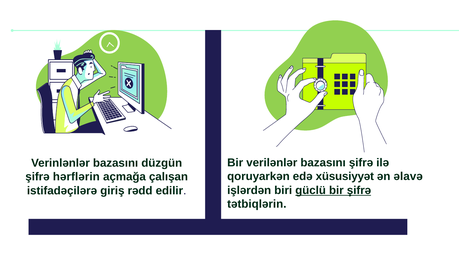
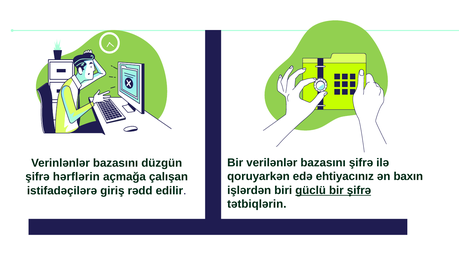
xüsusiyyət: xüsusiyyət -> ehtiyacınız (345, 177)
əlavə: əlavə -> baxın (408, 177)
